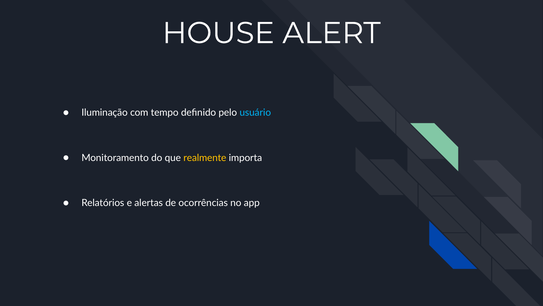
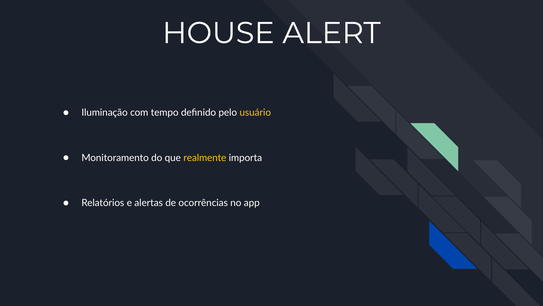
usuário colour: light blue -> yellow (255, 113)
